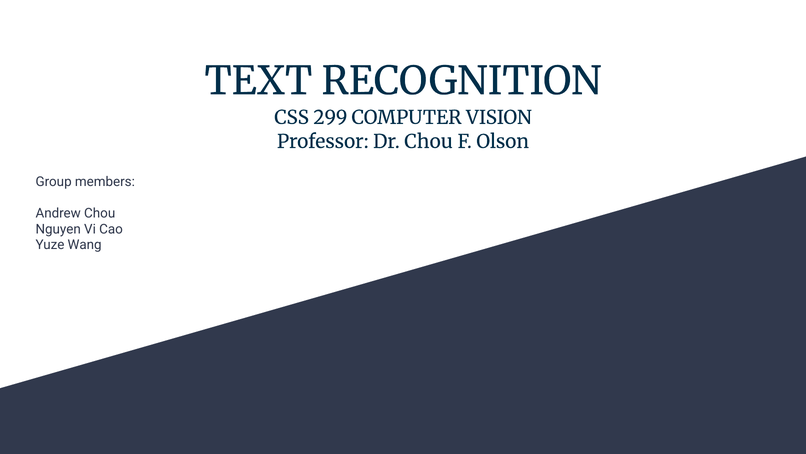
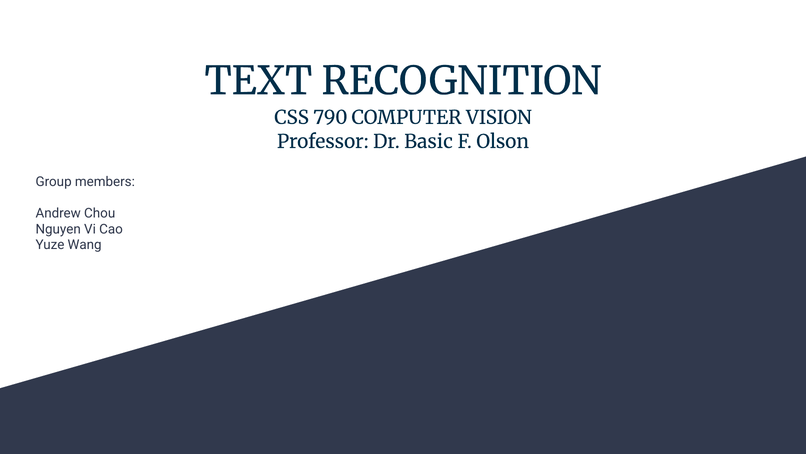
299: 299 -> 790 (330, 117)
Dr Chou: Chou -> Basic (429, 142)
